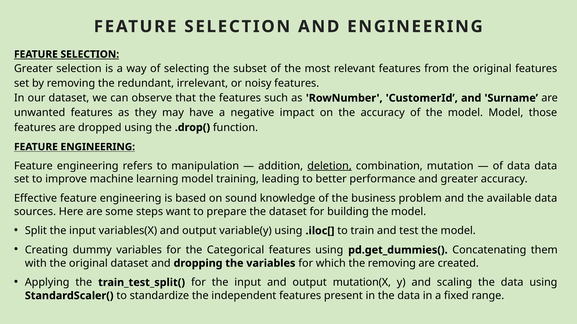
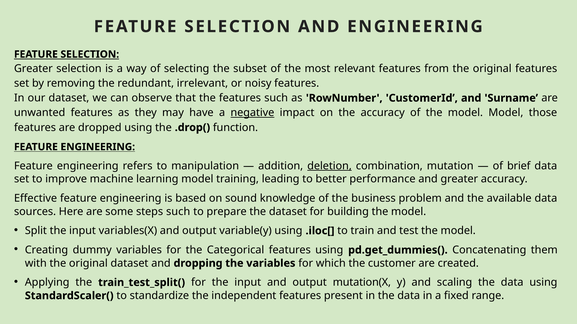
negative underline: none -> present (252, 113)
of data: data -> brief (519, 166)
steps want: want -> such (178, 212)
the removing: removing -> customer (392, 264)
